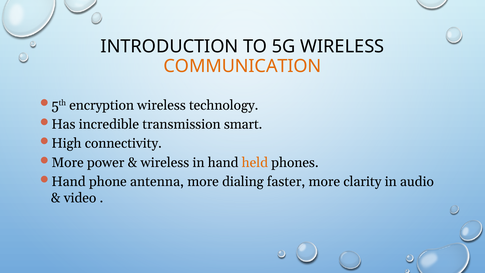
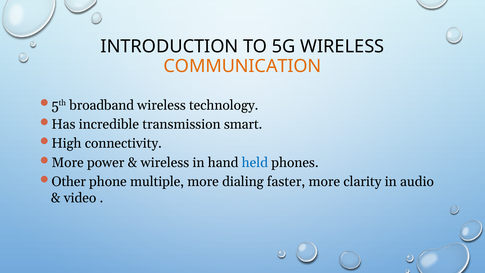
encryption: encryption -> broadband (102, 105)
held colour: orange -> blue (255, 162)
Hand: Hand -> Other (69, 182)
antenna: antenna -> multiple (157, 182)
